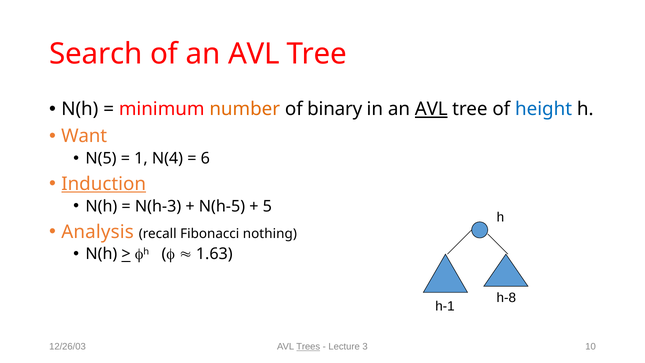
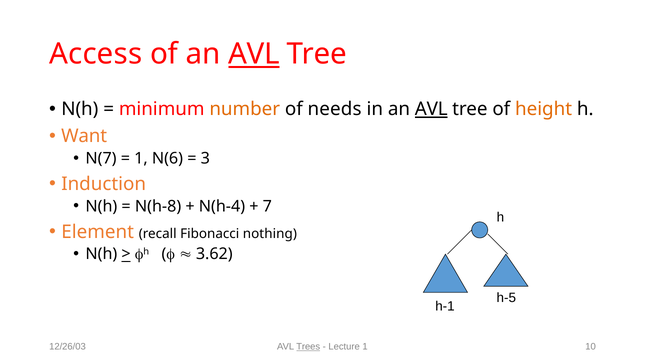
Search: Search -> Access (96, 54)
AVL underline: none -> present (254, 54)
binary: binary -> needs (335, 109)
height colour: blue -> orange (544, 109)
N(5: N(5 -> N(7 (101, 158)
N(4: N(4 -> N(6 (167, 158)
6: 6 -> 3 (205, 158)
Induction underline: present -> none (104, 184)
N(h-3: N(h-3 -> N(h-8 (158, 206)
N(h-5: N(h-5 -> N(h-4 (222, 206)
5: 5 -> 7 (267, 206)
Analysis: Analysis -> Element (98, 232)
1.63: 1.63 -> 3.62 (214, 254)
h-8: h-8 -> h-5 (506, 298)
Lecture 3: 3 -> 1 (365, 347)
